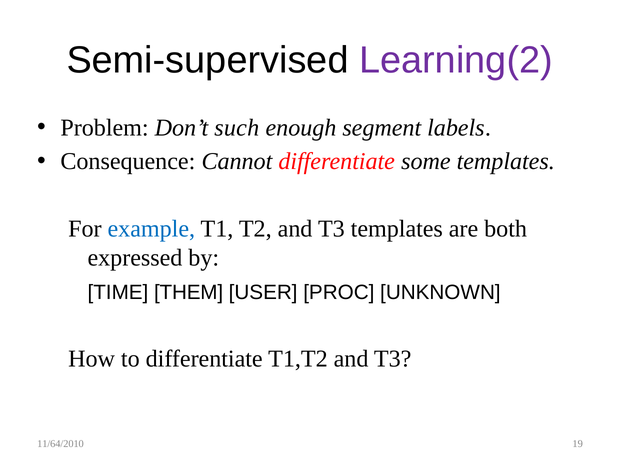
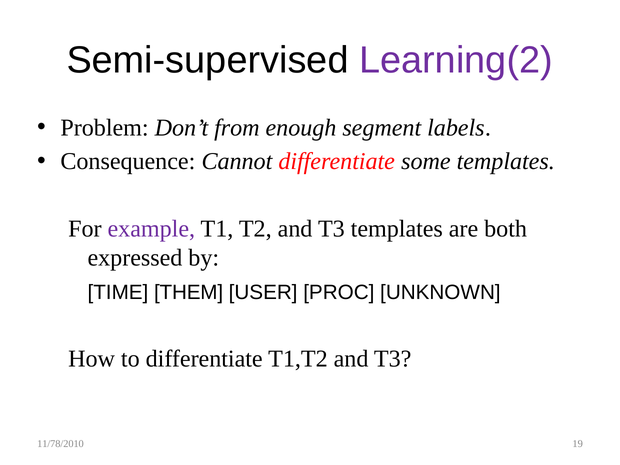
such: such -> from (237, 128)
example colour: blue -> purple (151, 229)
11/64/2010: 11/64/2010 -> 11/78/2010 (60, 444)
